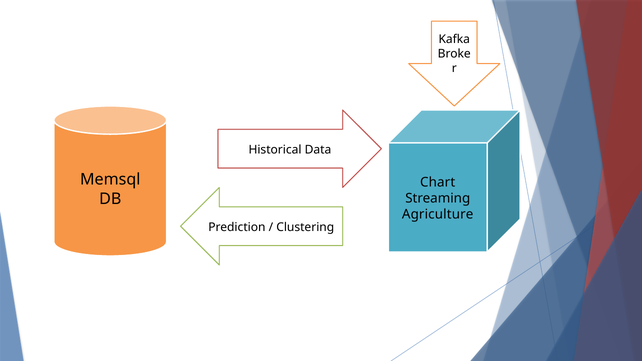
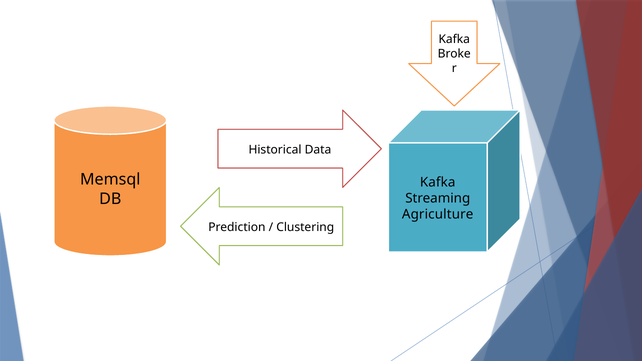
Chart: Chart -> Kafka (438, 182)
